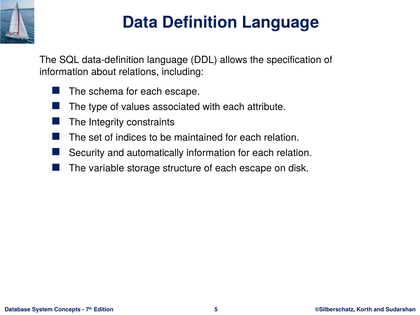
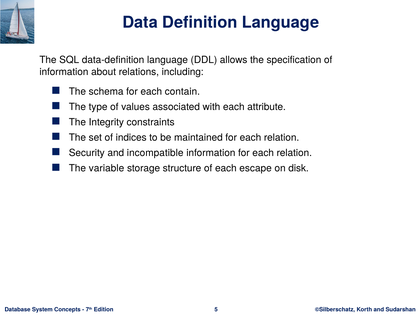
for each escape: escape -> contain (182, 91)
automatically: automatically -> incompatible (155, 153)
